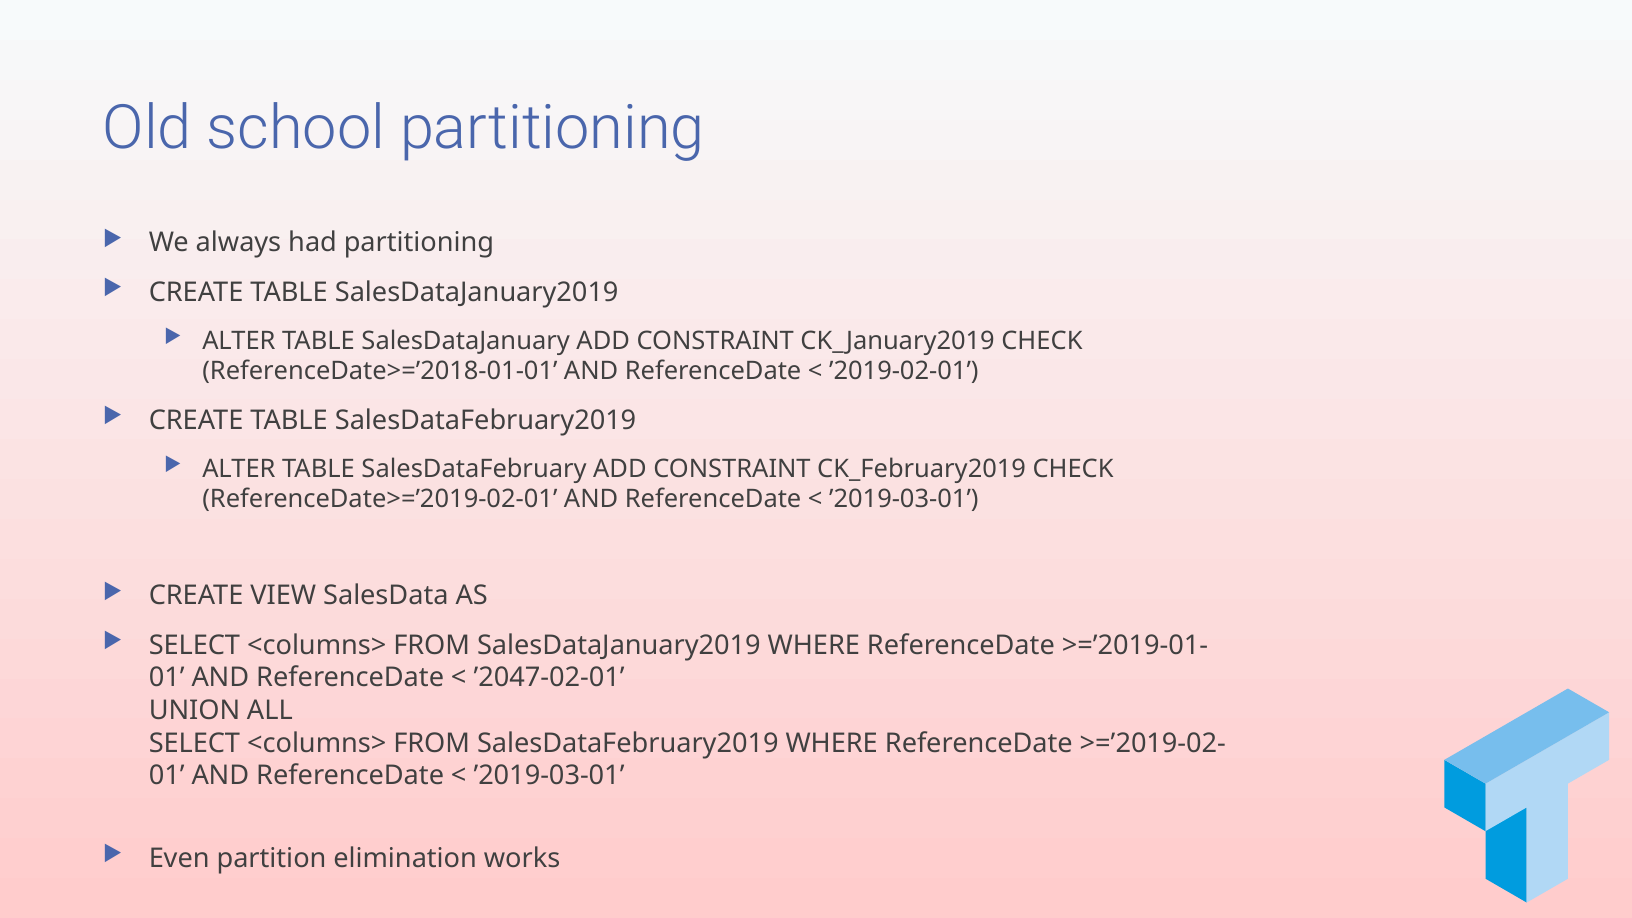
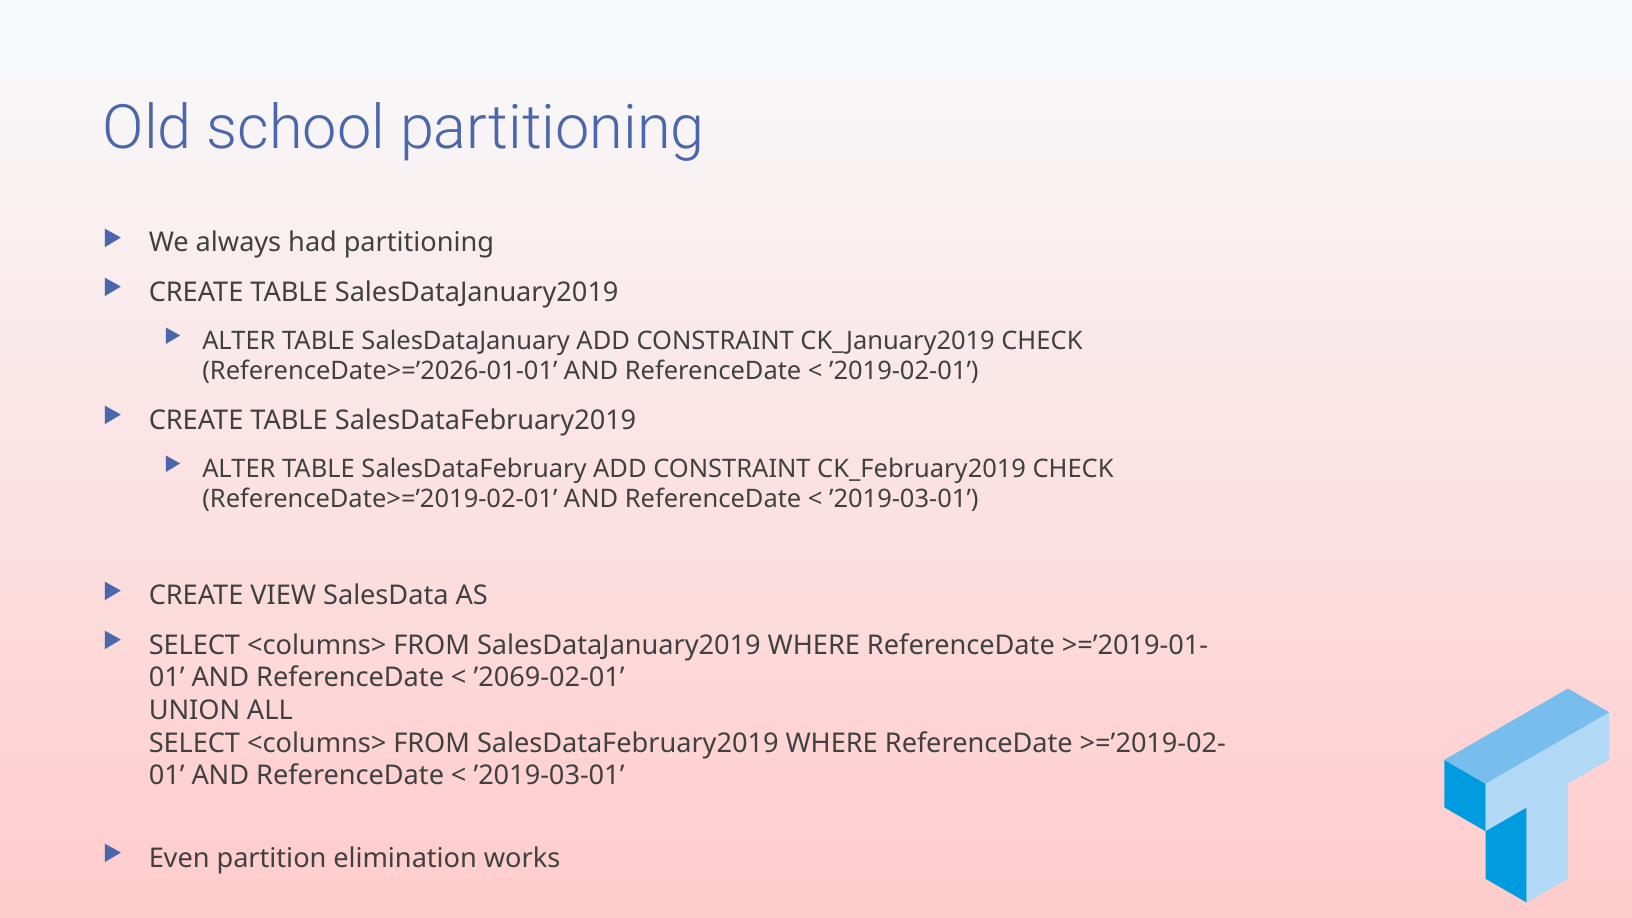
ReferenceDate>=’2018-01-01: ReferenceDate>=’2018-01-01 -> ReferenceDate>=’2026-01-01 (380, 372)
’2047-02-01: ’2047-02-01 -> ’2069-02-01 (549, 678)
